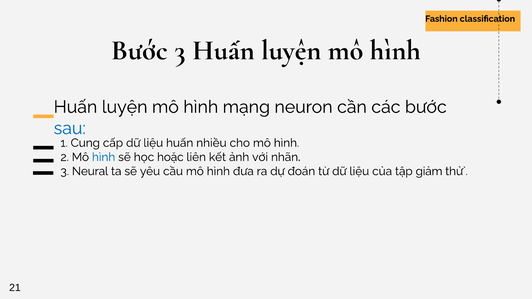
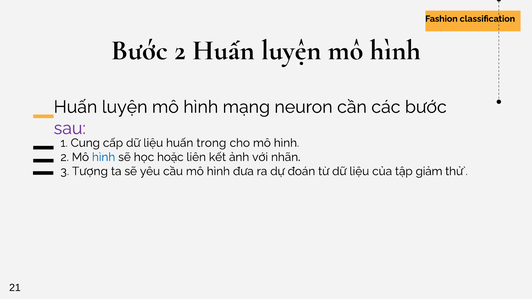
Bước 3: 3 -> 2 (180, 50)
sau colour: blue -> purple (70, 128)
nhiều: nhiều -> trong (211, 143)
Neural: Neural -> Tượng (90, 171)
